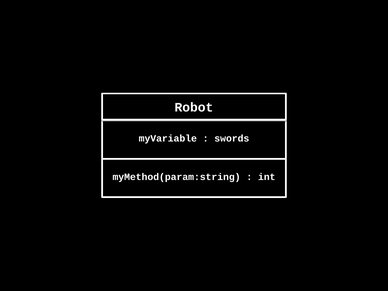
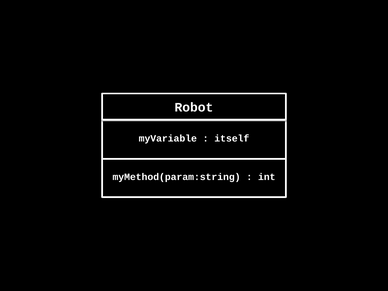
swords: swords -> itself (232, 139)
